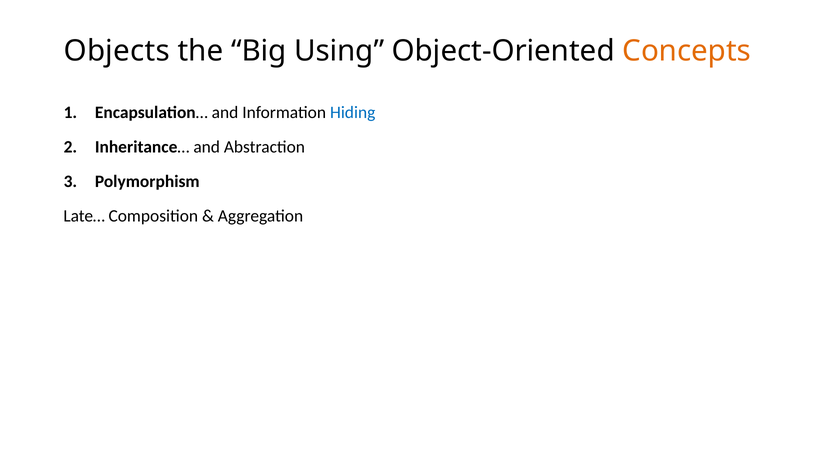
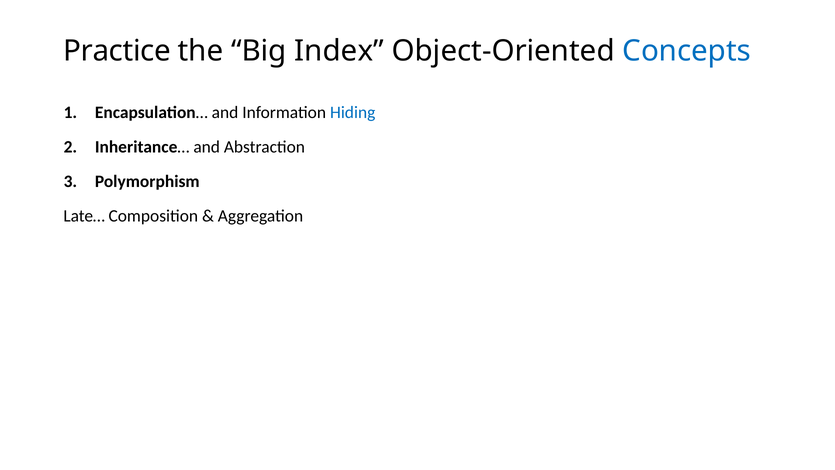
Objects: Objects -> Practice (117, 51)
Using: Using -> Index (339, 51)
Concepts colour: orange -> blue (687, 51)
